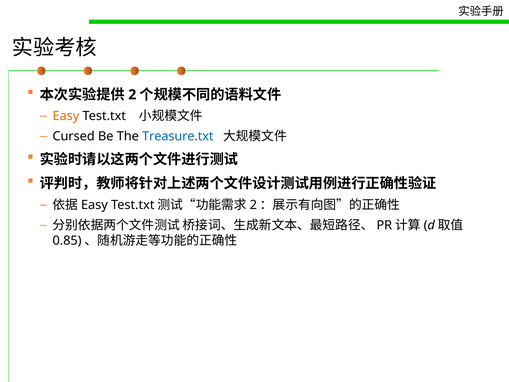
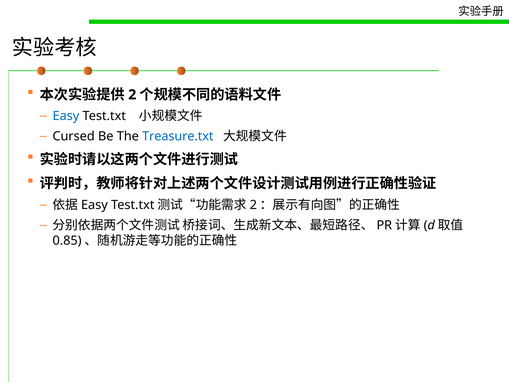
Easy colour: orange -> blue (66, 116)
